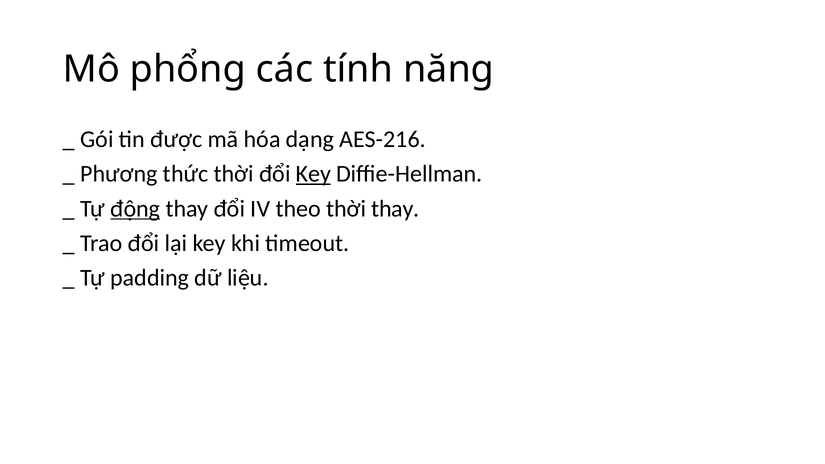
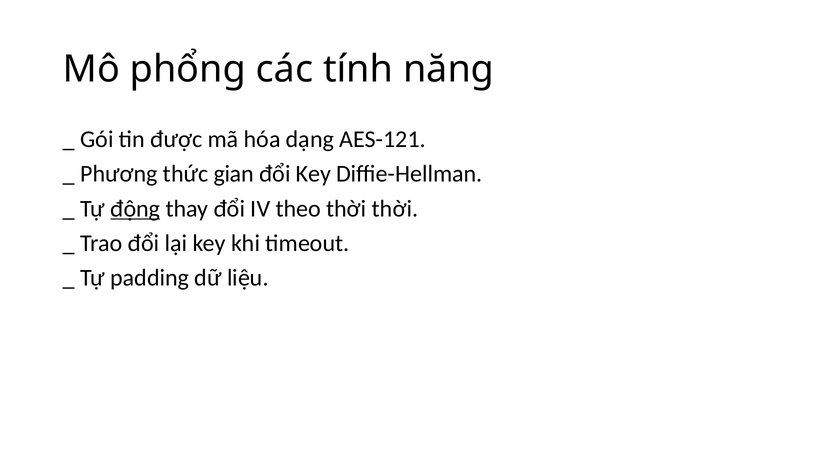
AES-216: AES-216 -> AES-121 (383, 139)
thức thời: thời -> gian (234, 174)
Key underline: present -> none (313, 174)
thời thay: thay -> thời (395, 209)
